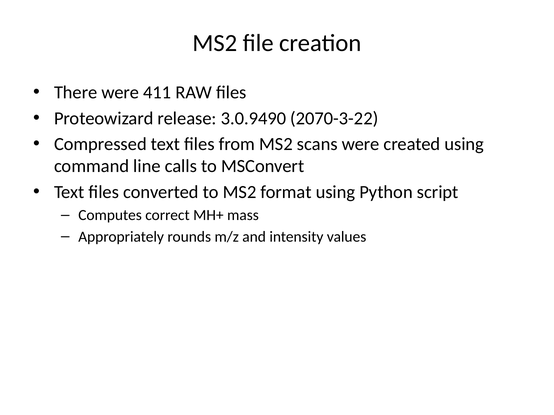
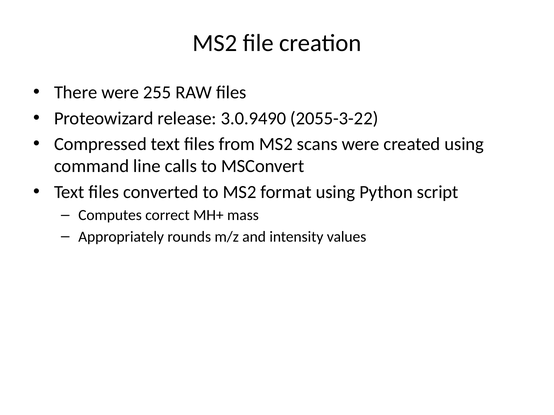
411: 411 -> 255 (157, 93)
2070-3-22: 2070-3-22 -> 2055-3-22 (334, 118)
